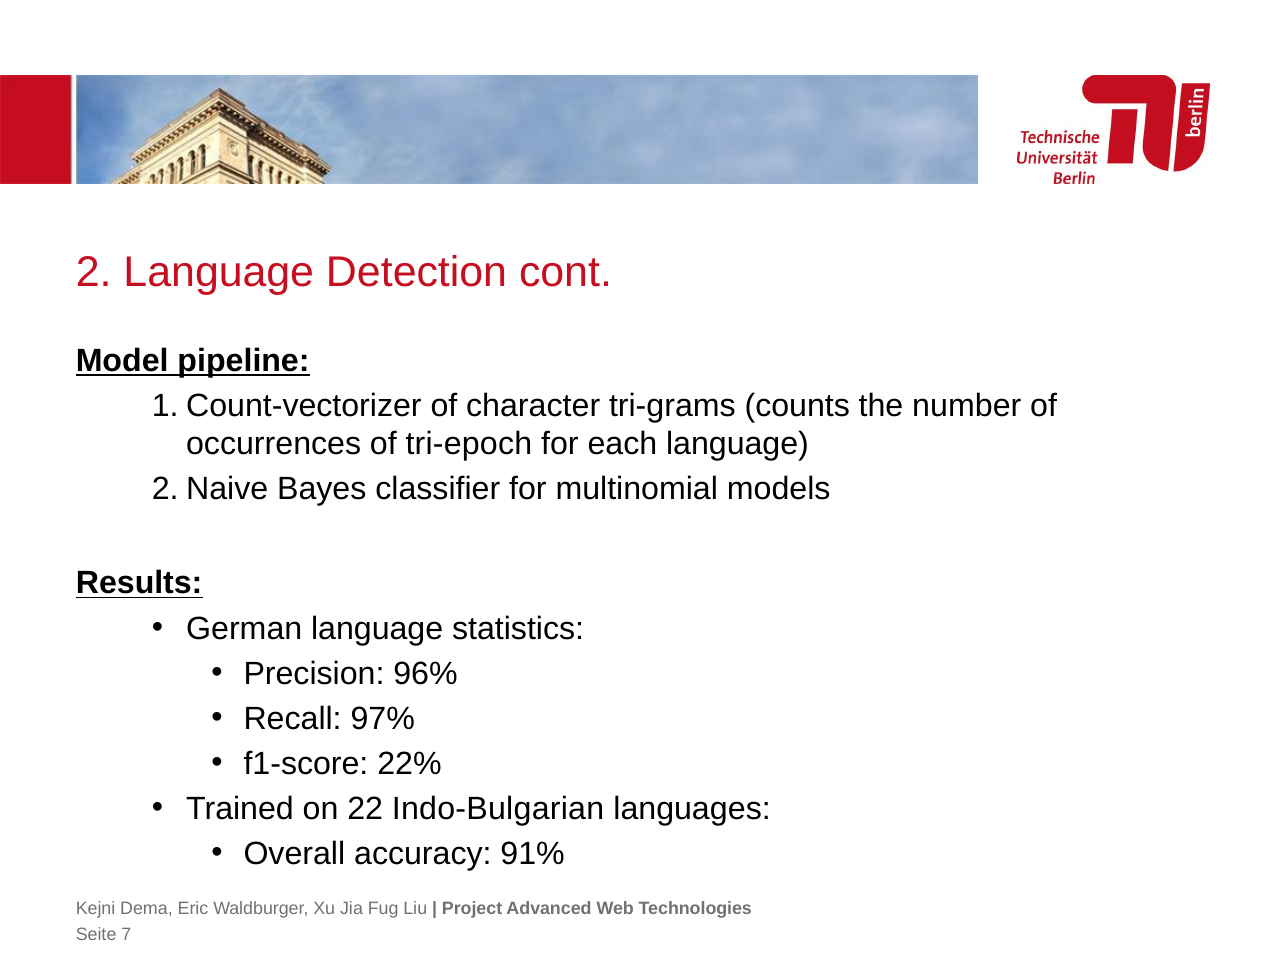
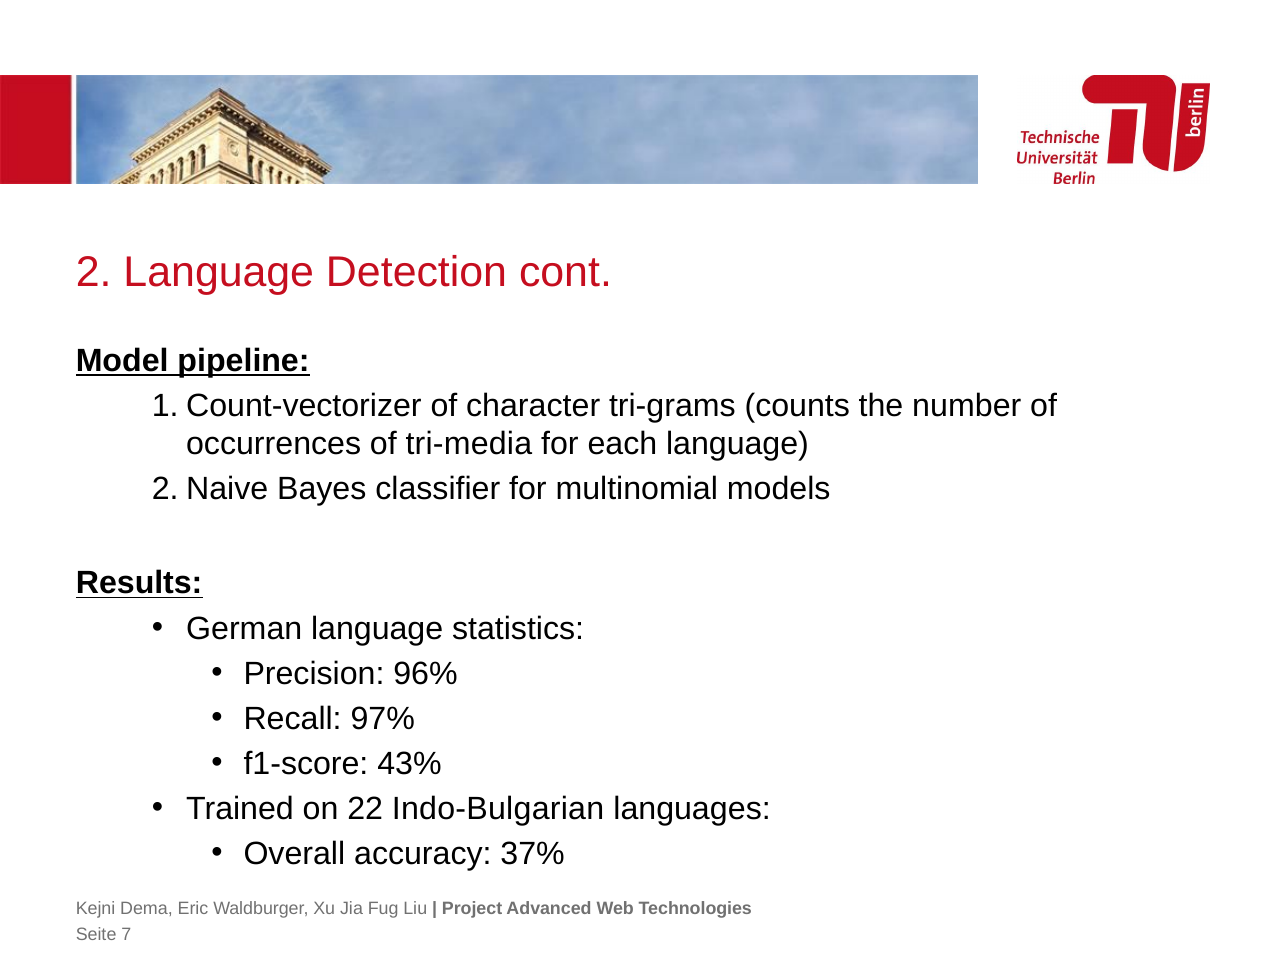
tri-epoch: tri-epoch -> tri-media (469, 444)
22%: 22% -> 43% (410, 763)
91%: 91% -> 37% (533, 853)
